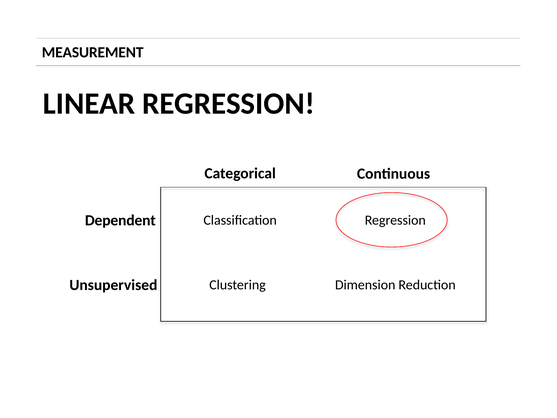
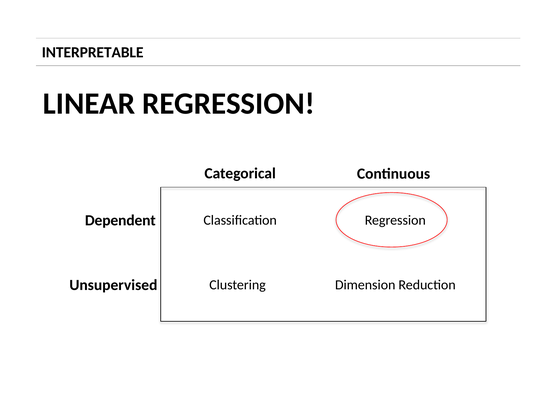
MEASUREMENT: MEASUREMENT -> INTERPRETABLE (93, 52)
